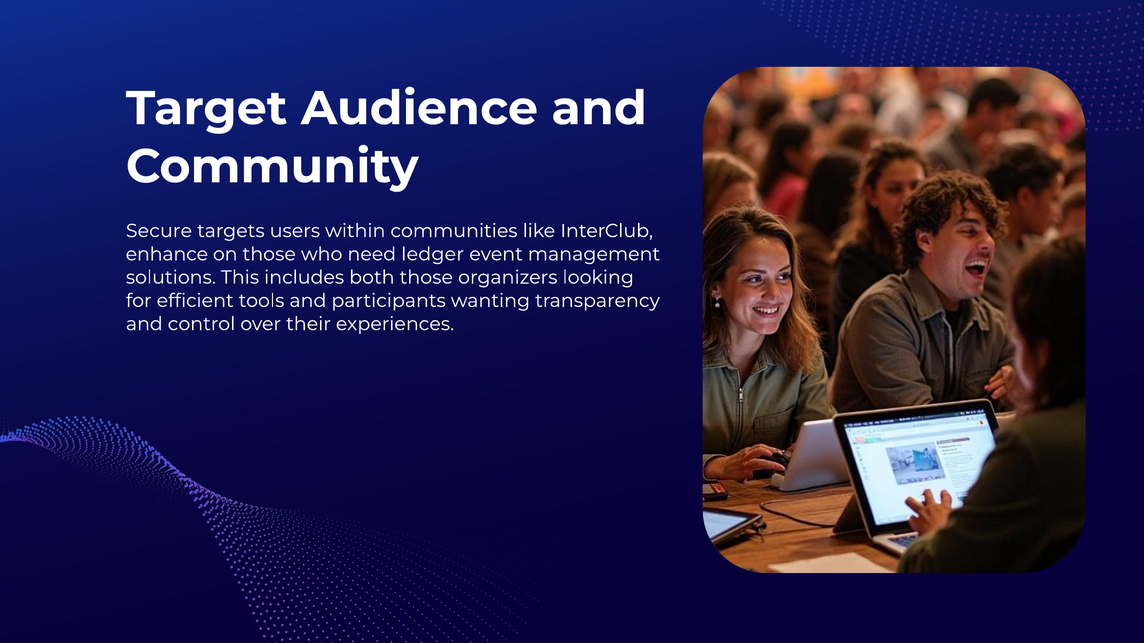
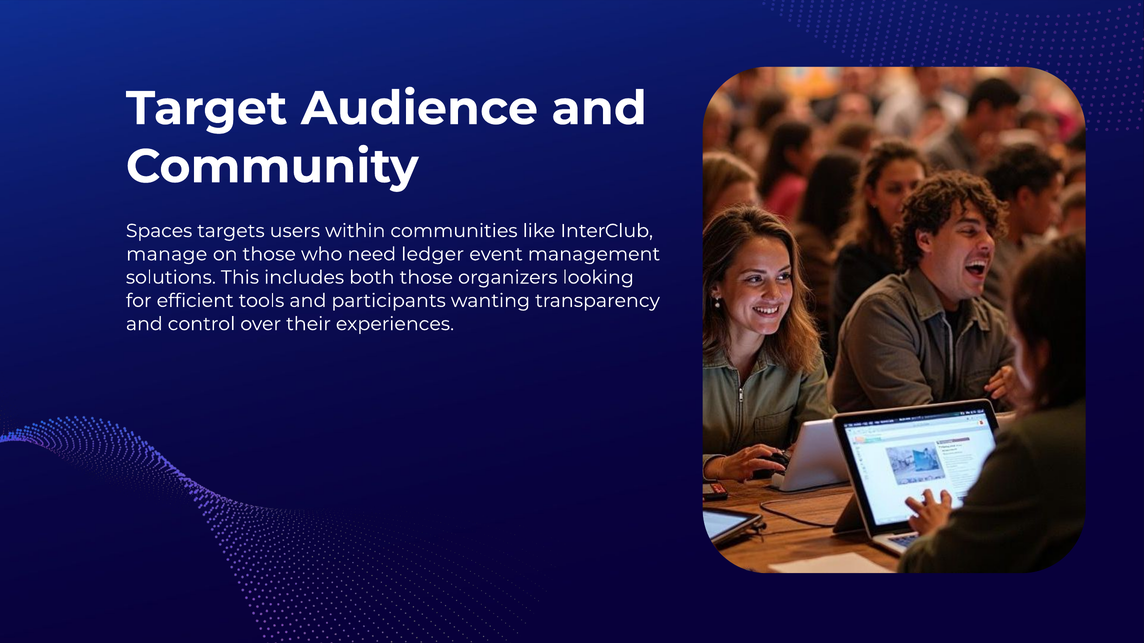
Secure: Secure -> Spaces (159, 231)
enhance: enhance -> manage (167, 254)
